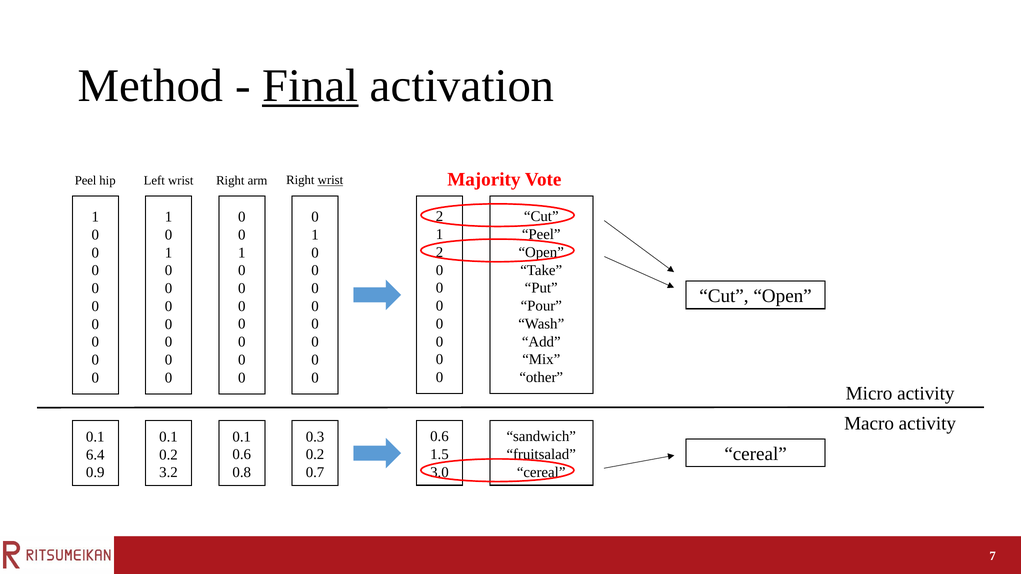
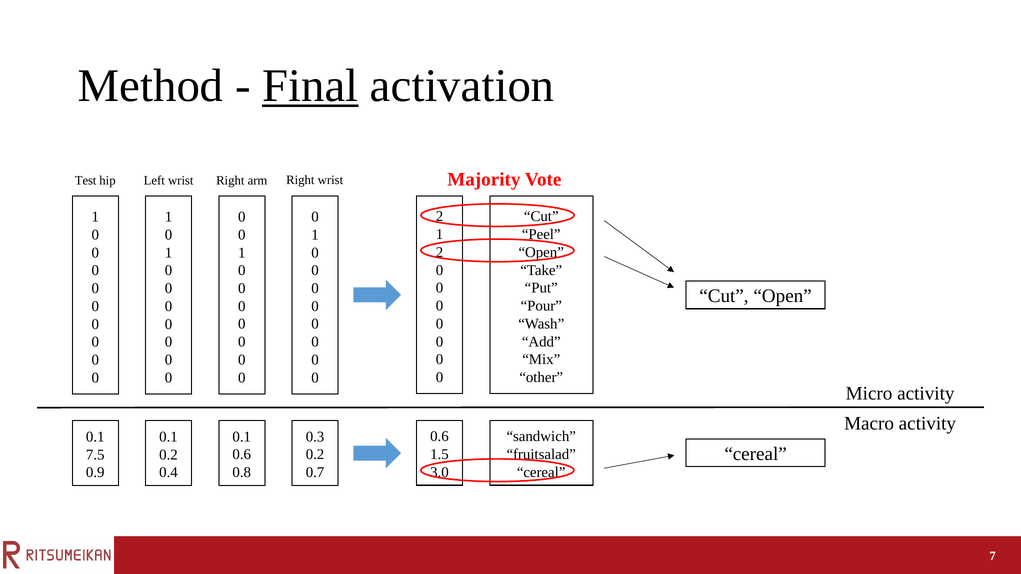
Peel: Peel -> Test (86, 180)
wrist underline: present -> none (330, 180)
6.4: 6.4 -> 7.5 (95, 455)
3.2: 3.2 -> 0.4 (169, 473)
